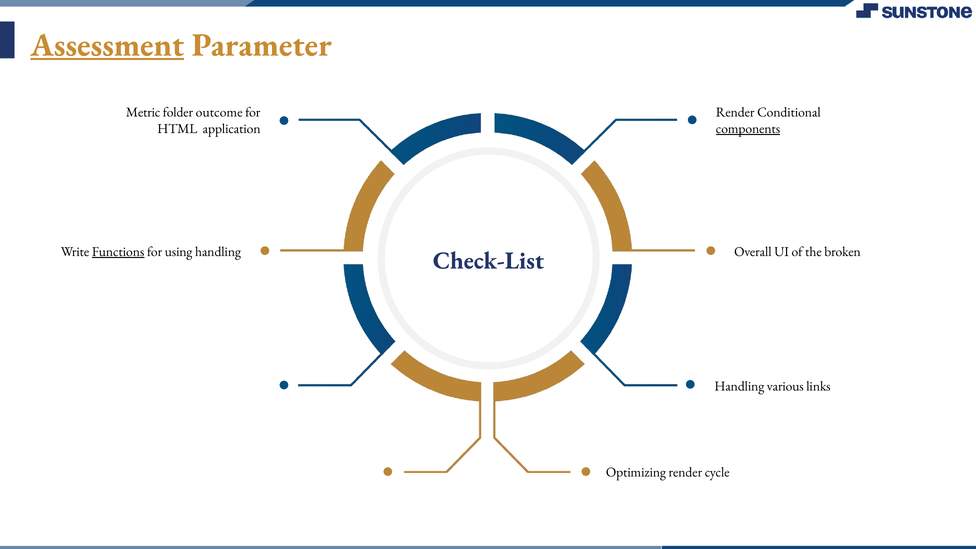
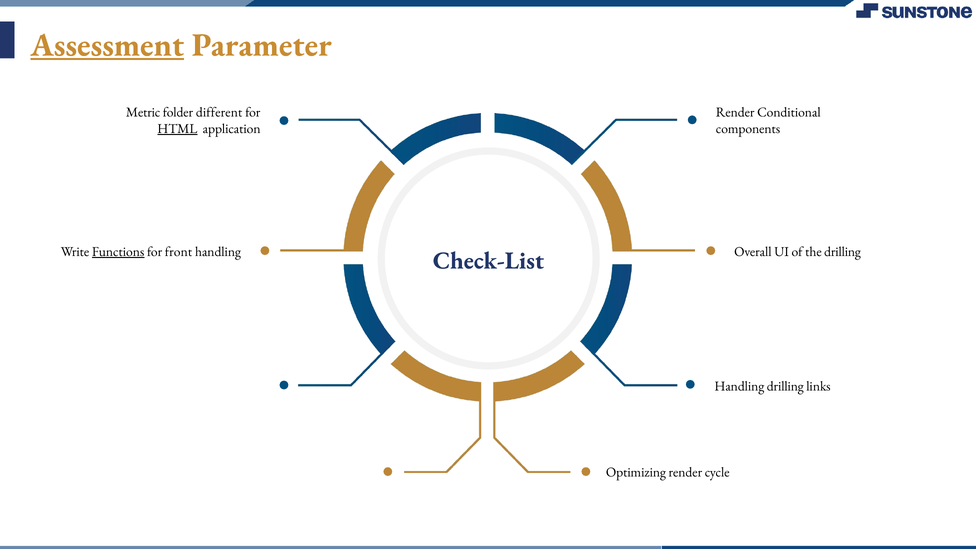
outcome: outcome -> different (219, 112)
HTML underline: none -> present (177, 129)
components underline: present -> none (748, 129)
using: using -> front (178, 252)
the broken: broken -> drilling (843, 252)
Handling various: various -> drilling (785, 386)
